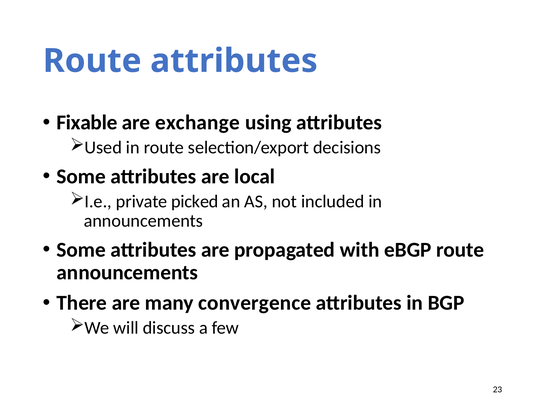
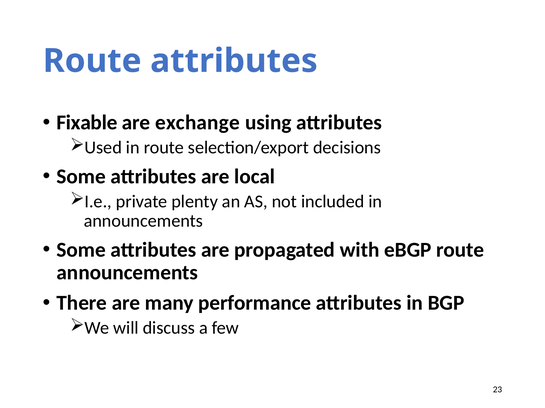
picked: picked -> plenty (195, 202)
convergence: convergence -> performance (255, 304)
